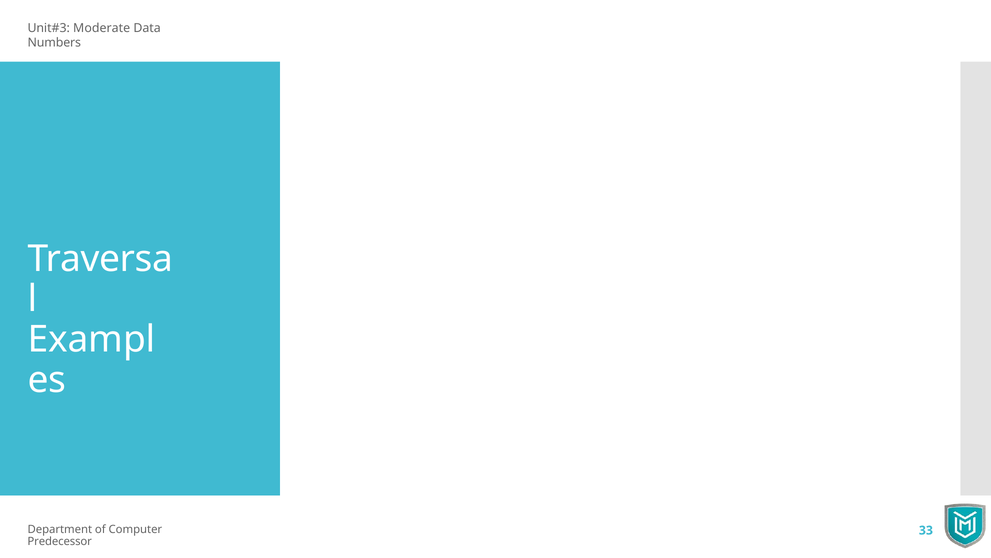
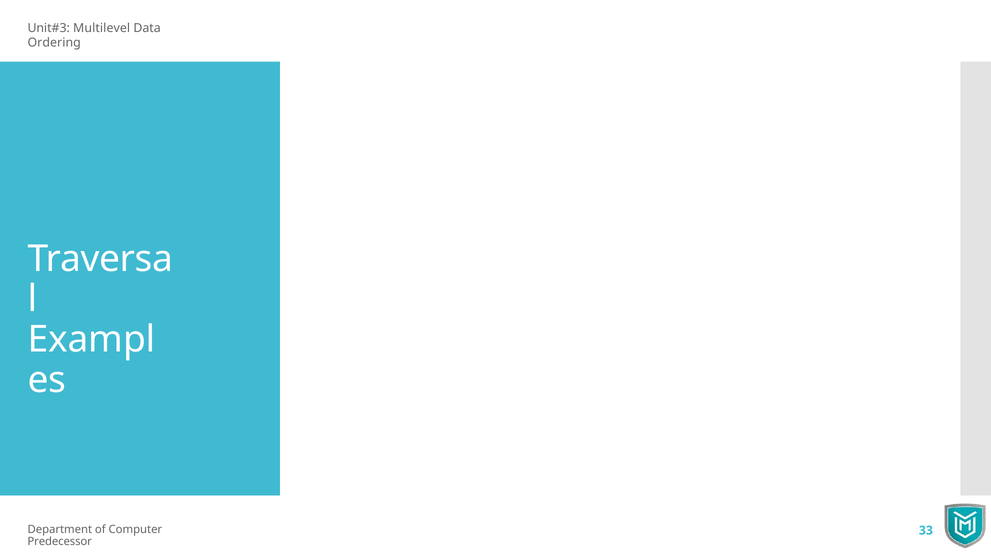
Moderate: Moderate -> Multilevel (102, 28)
Numbers: Numbers -> Ordering (54, 43)
